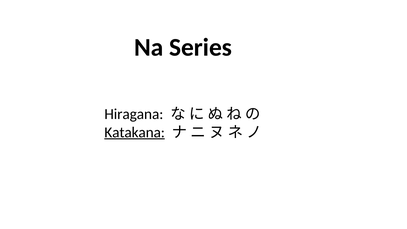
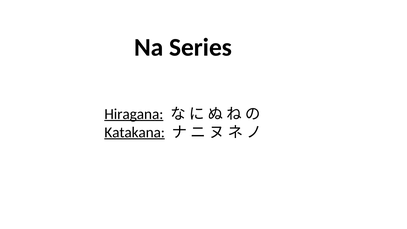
Hiragana underline: none -> present (134, 114)
